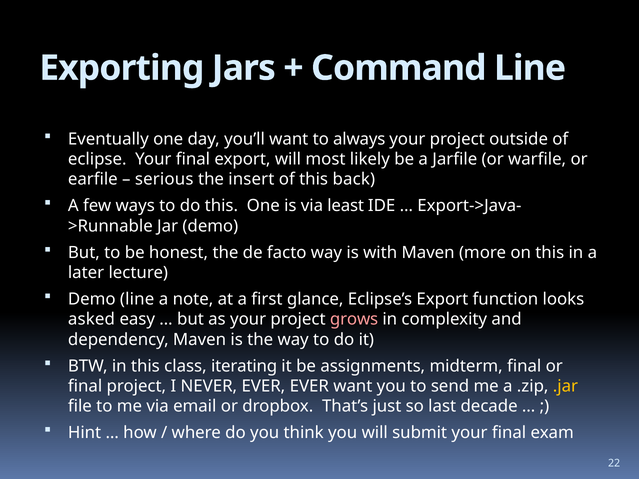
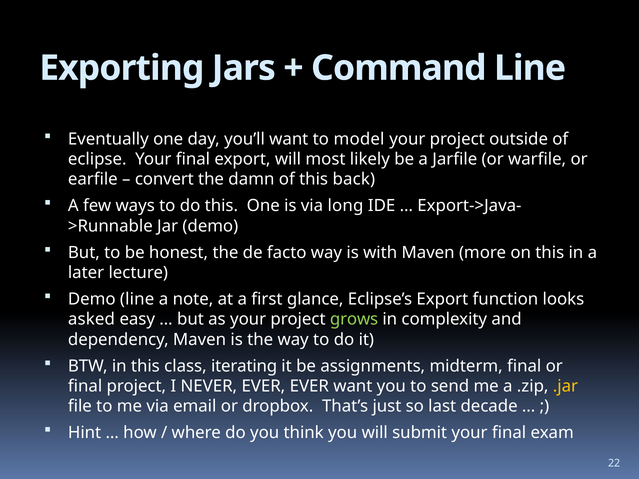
always: always -> model (359, 139)
serious: serious -> convert (164, 180)
insert: insert -> damn (251, 180)
least: least -> long (345, 206)
grows colour: pink -> light green (354, 320)
